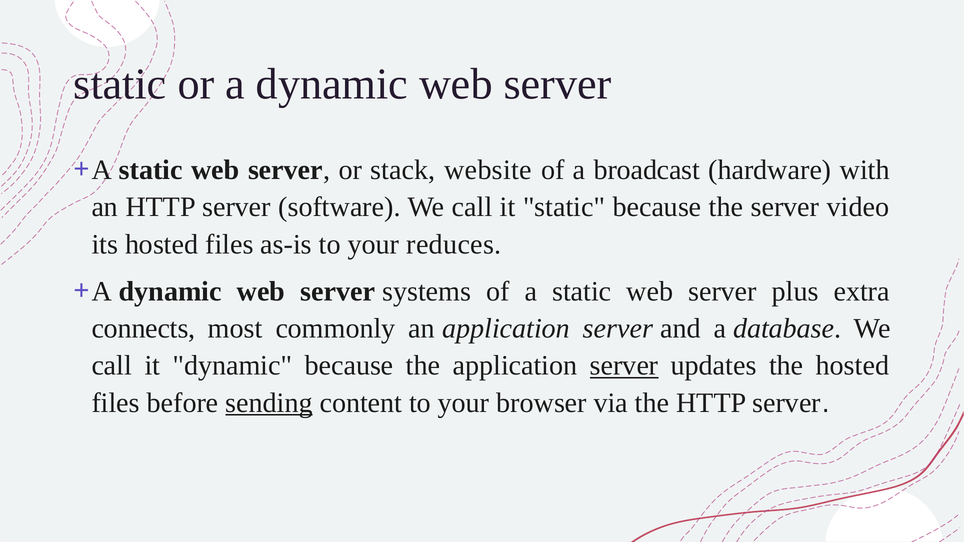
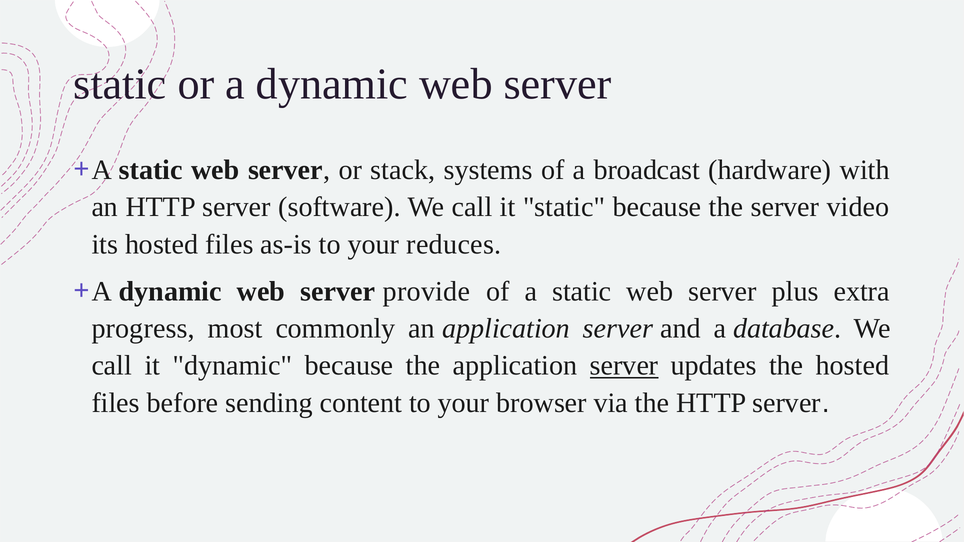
website: website -> systems (488, 170)
systems: systems -> provide (426, 292)
connects: connects -> progress (143, 329)
sending underline: present -> none (269, 403)
